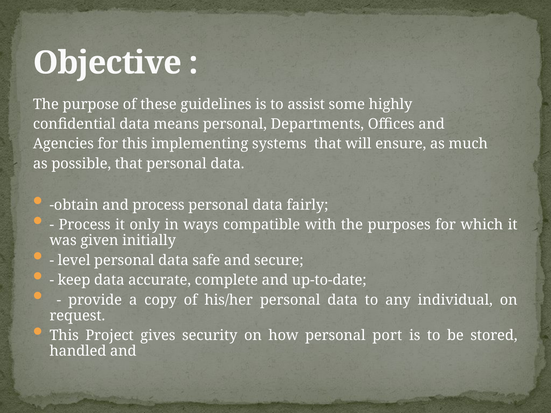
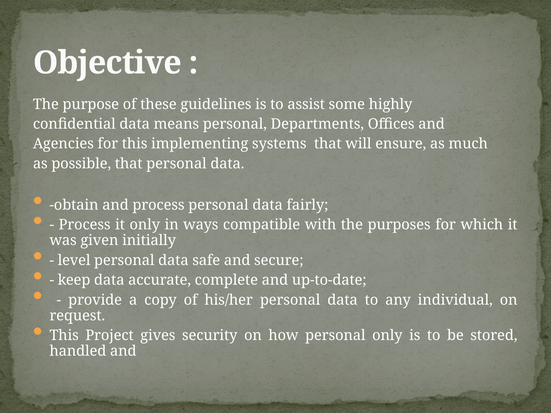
personal port: port -> only (387, 336)
